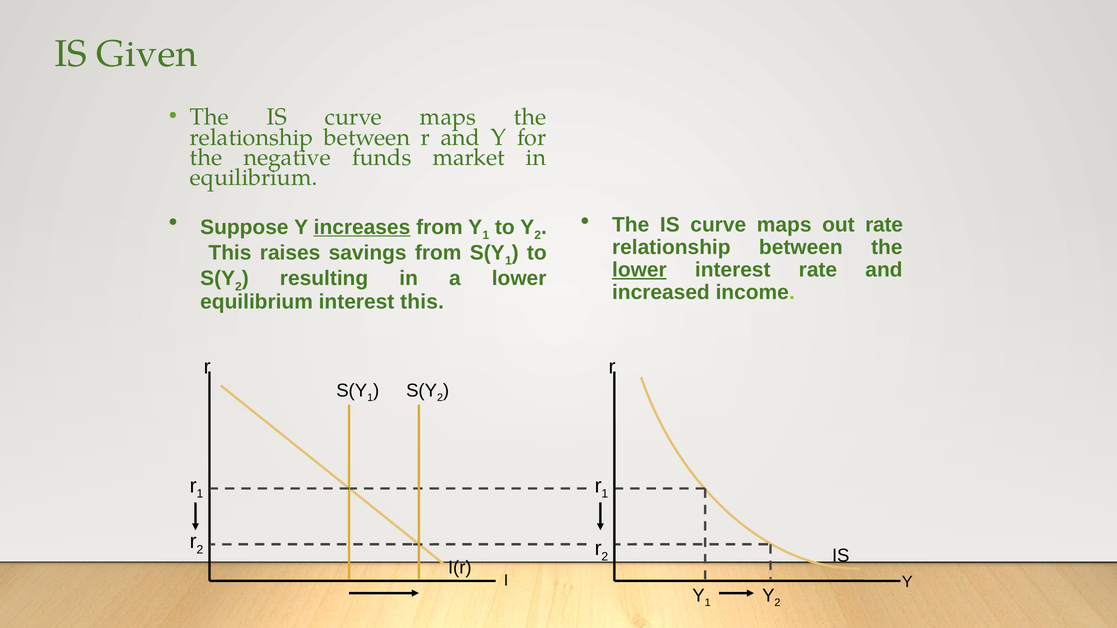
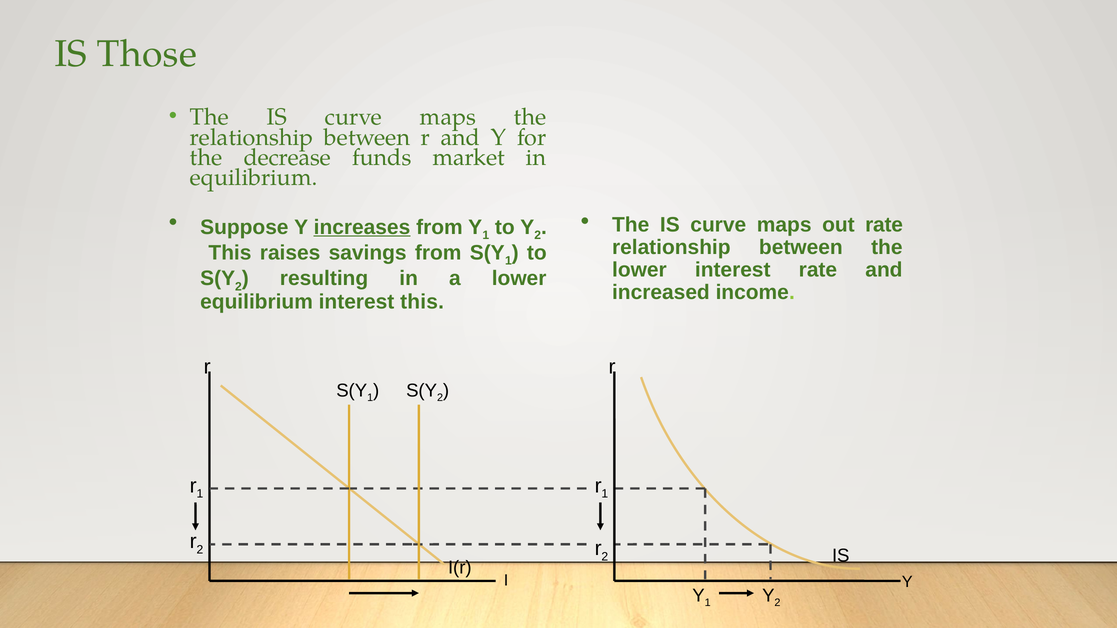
Given: Given -> Those (147, 54)
negative: negative -> decrease (287, 158)
lower underline: present -> none (639, 270)
